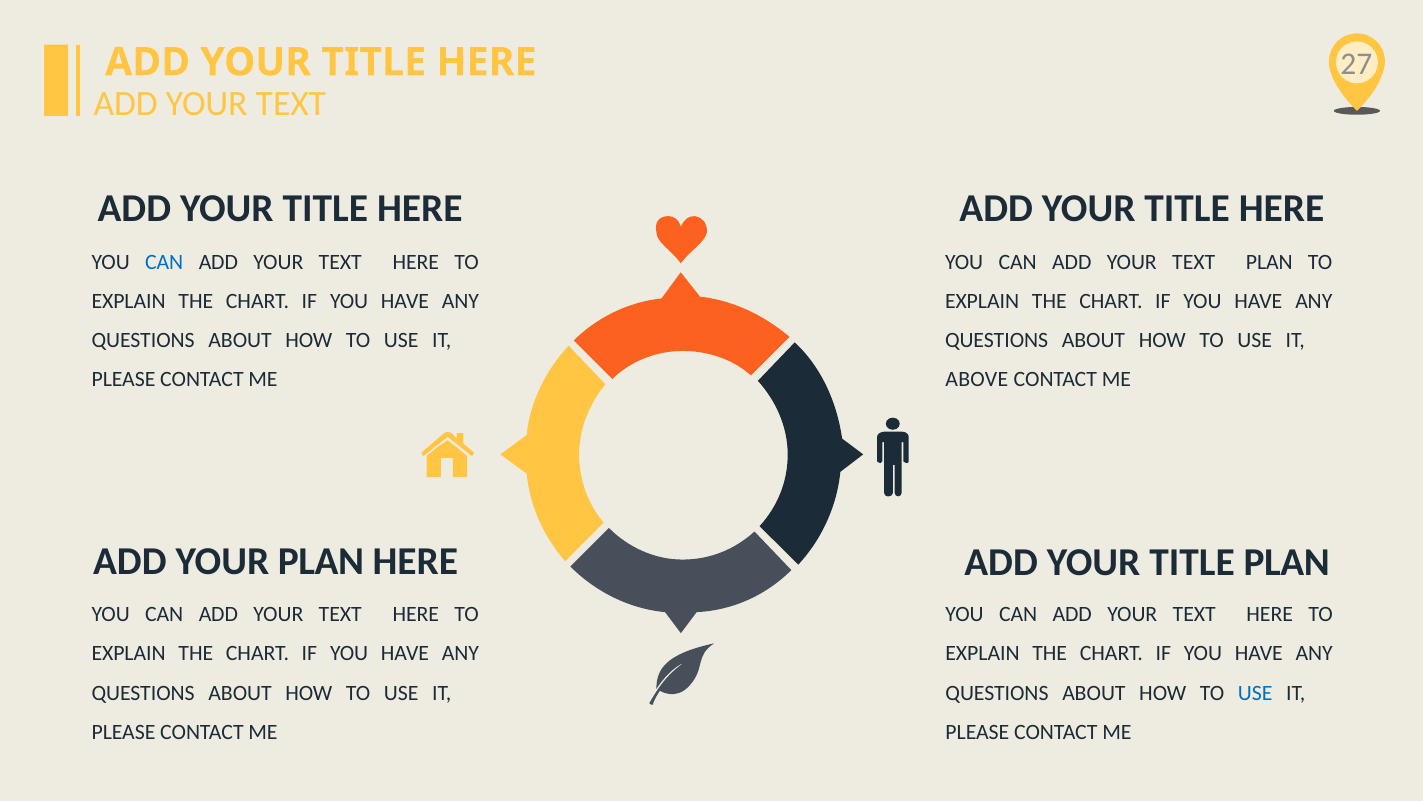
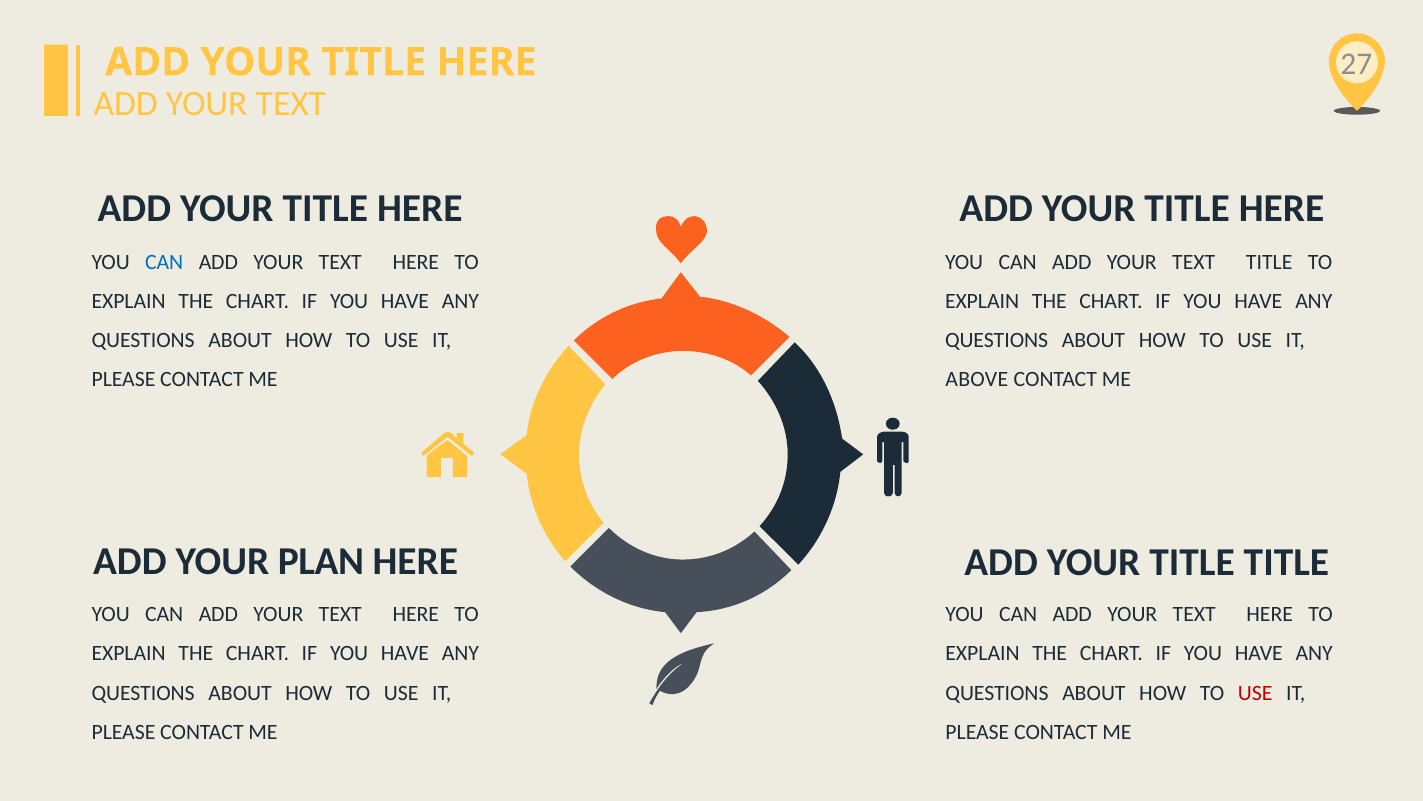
TEXT PLAN: PLAN -> TITLE (1269, 262)
TITLE PLAN: PLAN -> TITLE (1286, 562)
USE colour: blue -> red (1255, 692)
